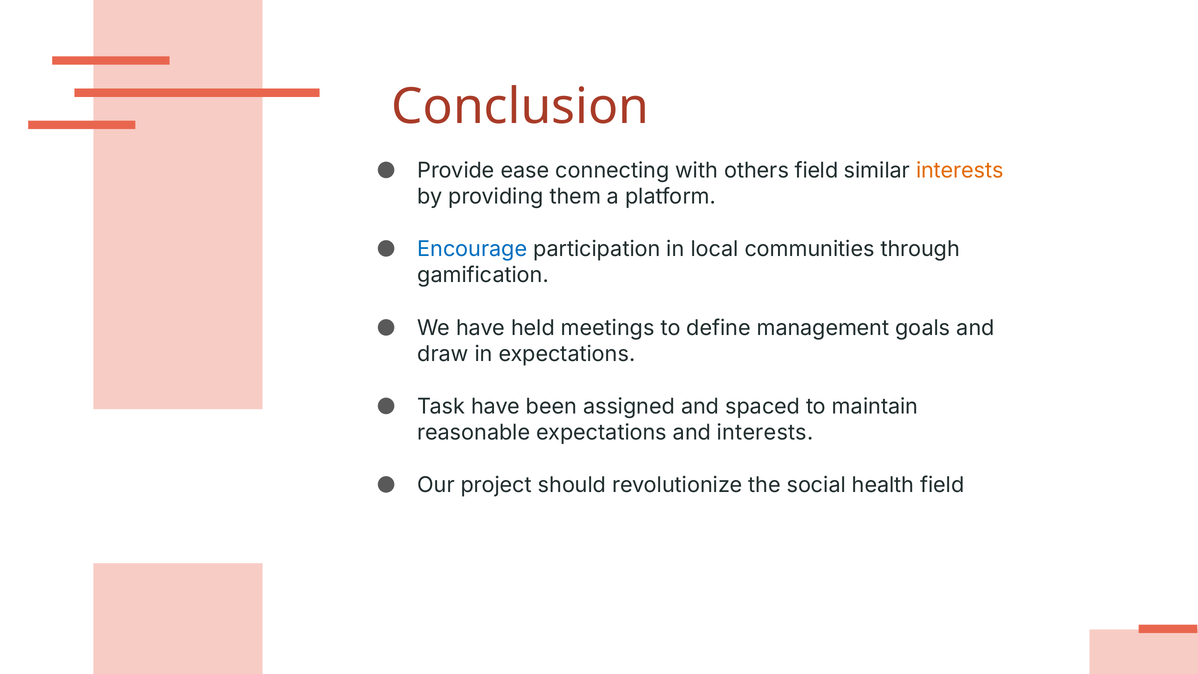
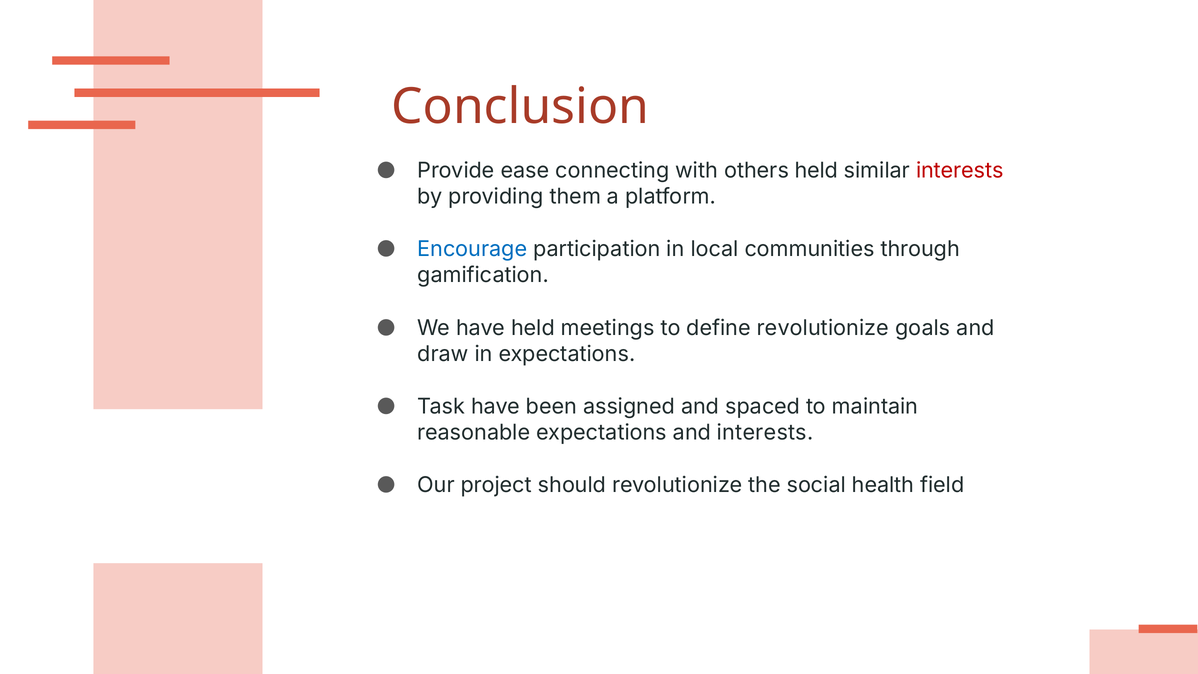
others field: field -> held (817, 171)
interests colour: orange -> red (960, 171)
define management: management -> revolutionize (823, 328)
